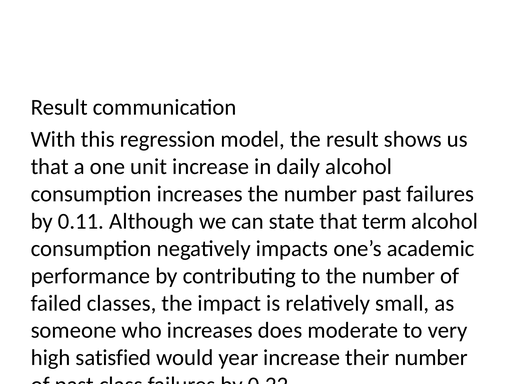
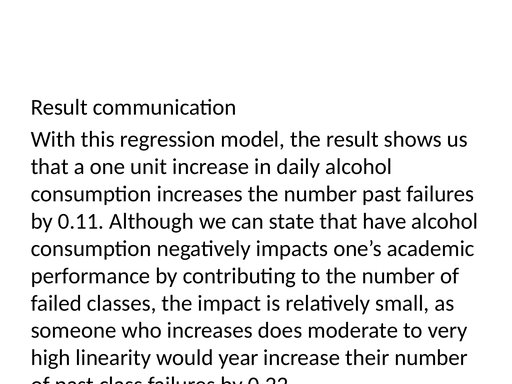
term: term -> have (384, 221)
satisfied: satisfied -> linearity (113, 358)
